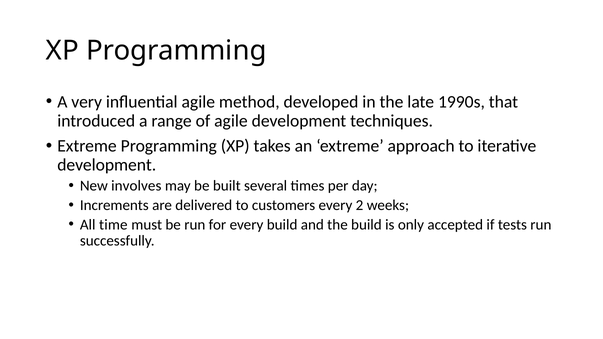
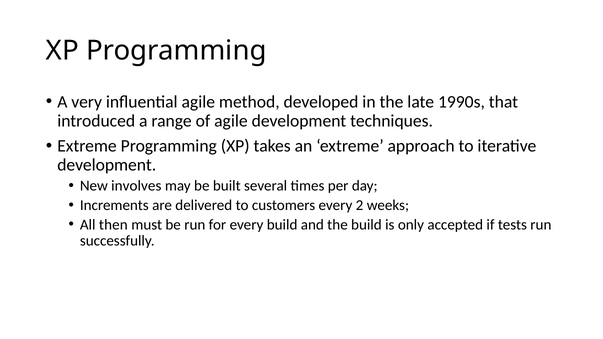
time: time -> then (113, 225)
